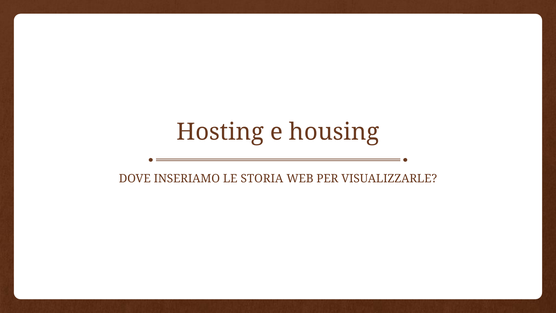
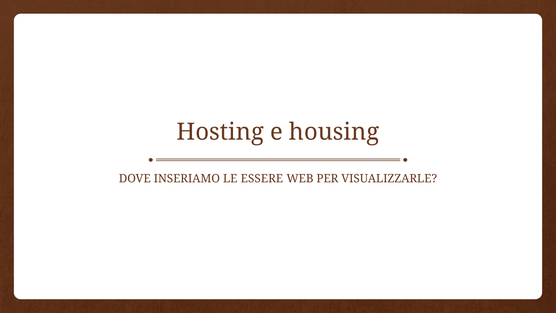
STORIA: STORIA -> ESSERE (262, 179)
